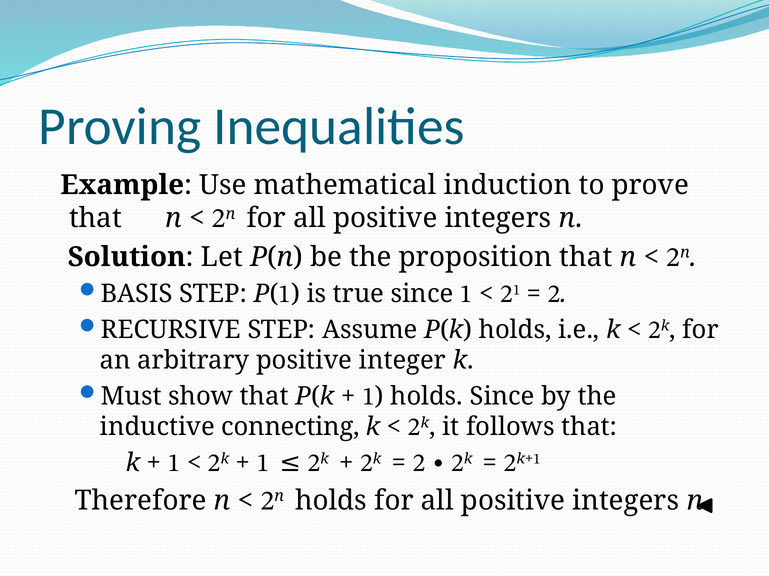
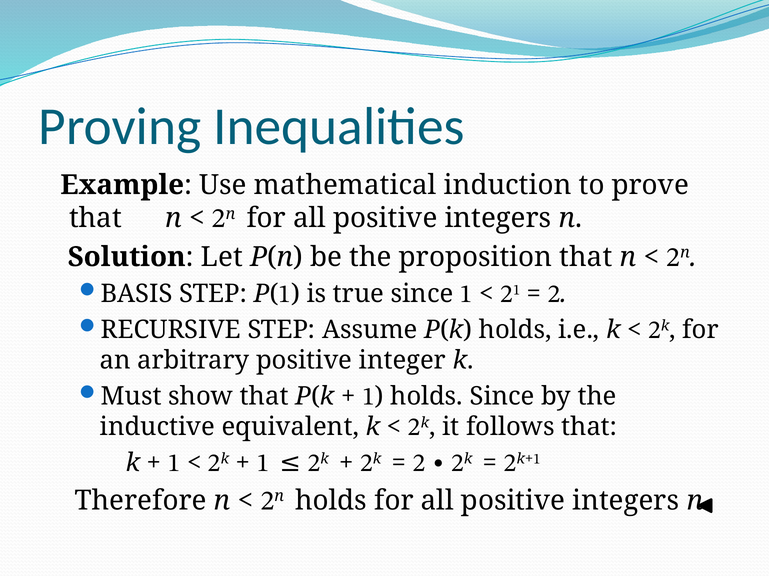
connecting: connecting -> equivalent (290, 428)
